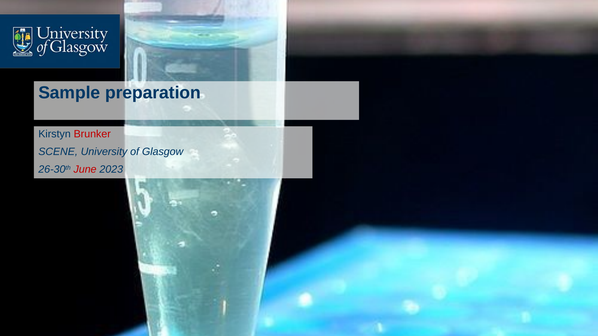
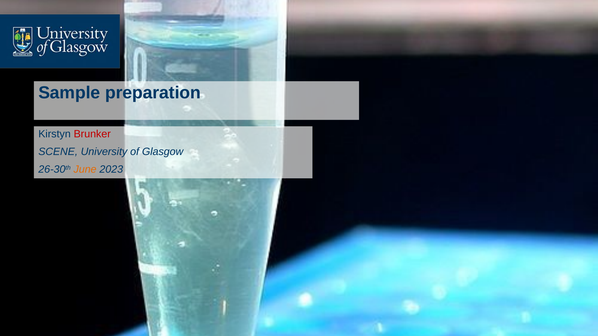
June colour: red -> orange (85, 170)
